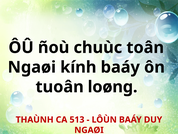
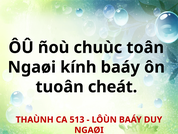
loøng: loøng -> cheát (113, 87)
